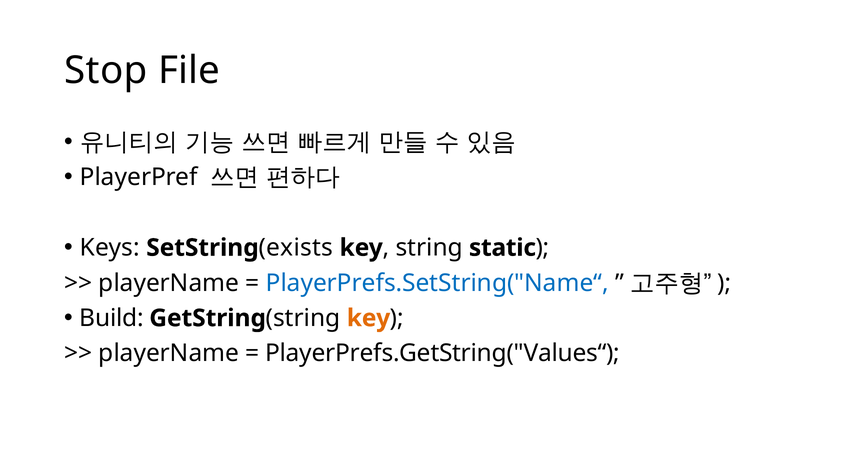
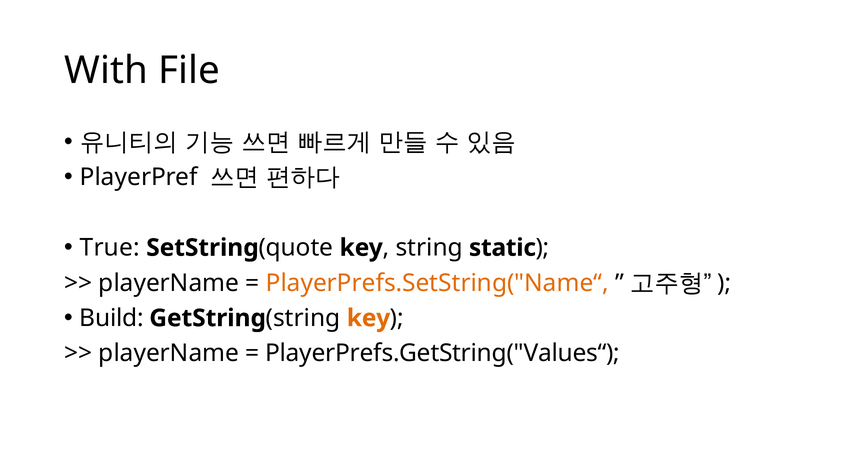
Stop: Stop -> With (106, 71)
Keys: Keys -> True (110, 248)
exists: exists -> quote (296, 248)
PlayerPrefs.SetString("Name“ colour: blue -> orange (437, 283)
